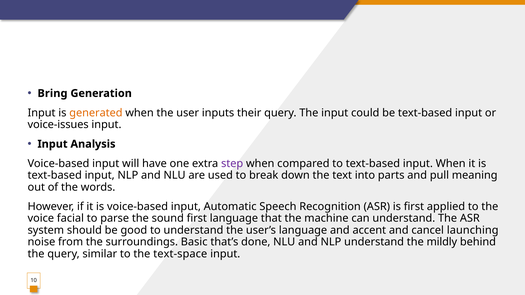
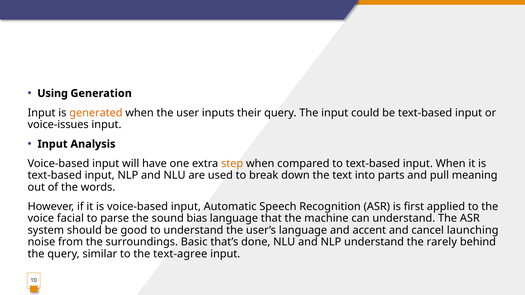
Bring: Bring -> Using (53, 93)
step colour: purple -> orange (232, 164)
sound first: first -> bias (197, 219)
mildly: mildly -> rarely (442, 242)
text-space: text-space -> text-agree (180, 254)
